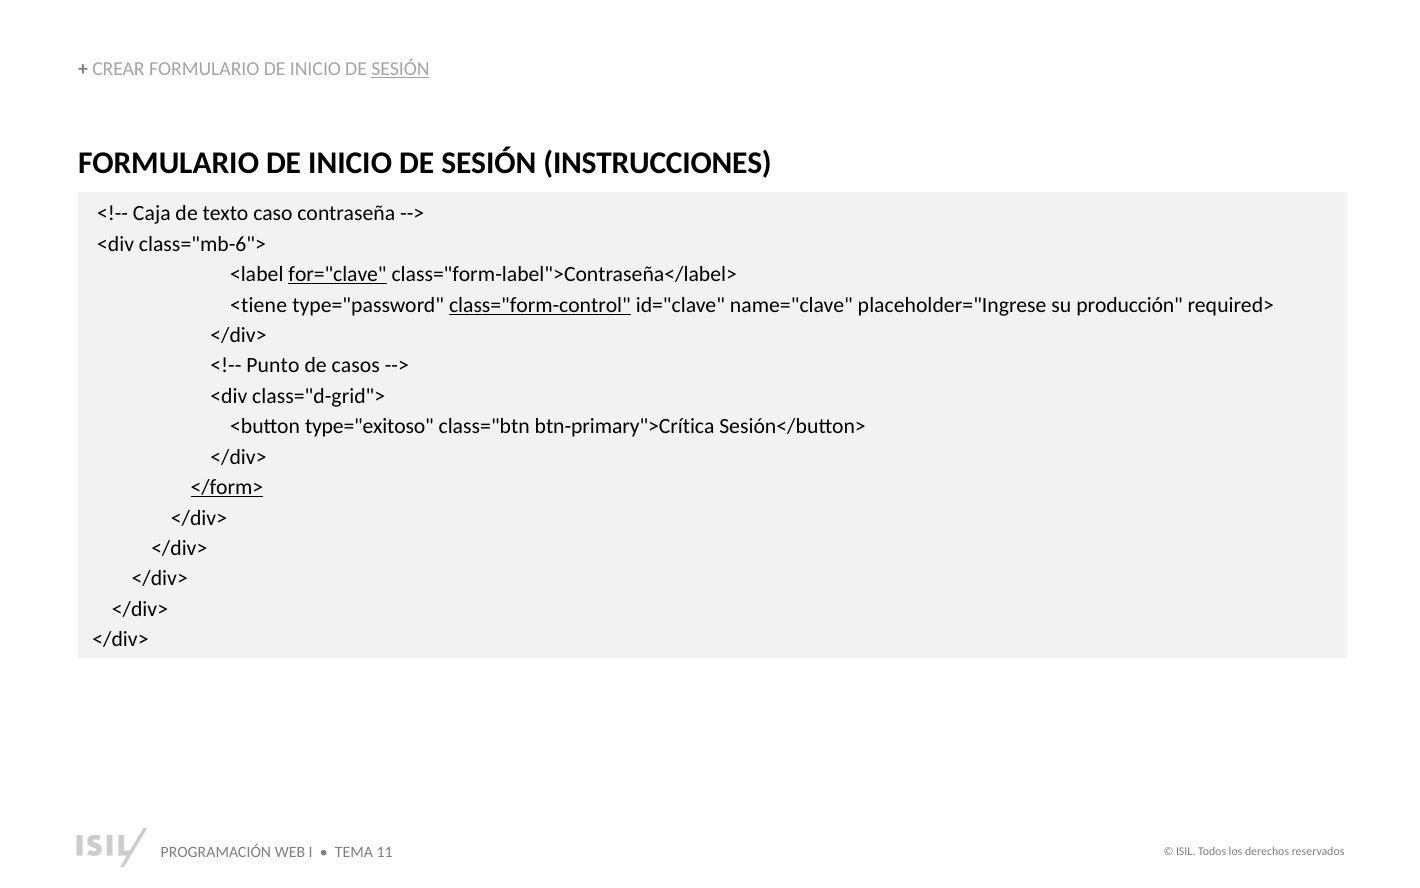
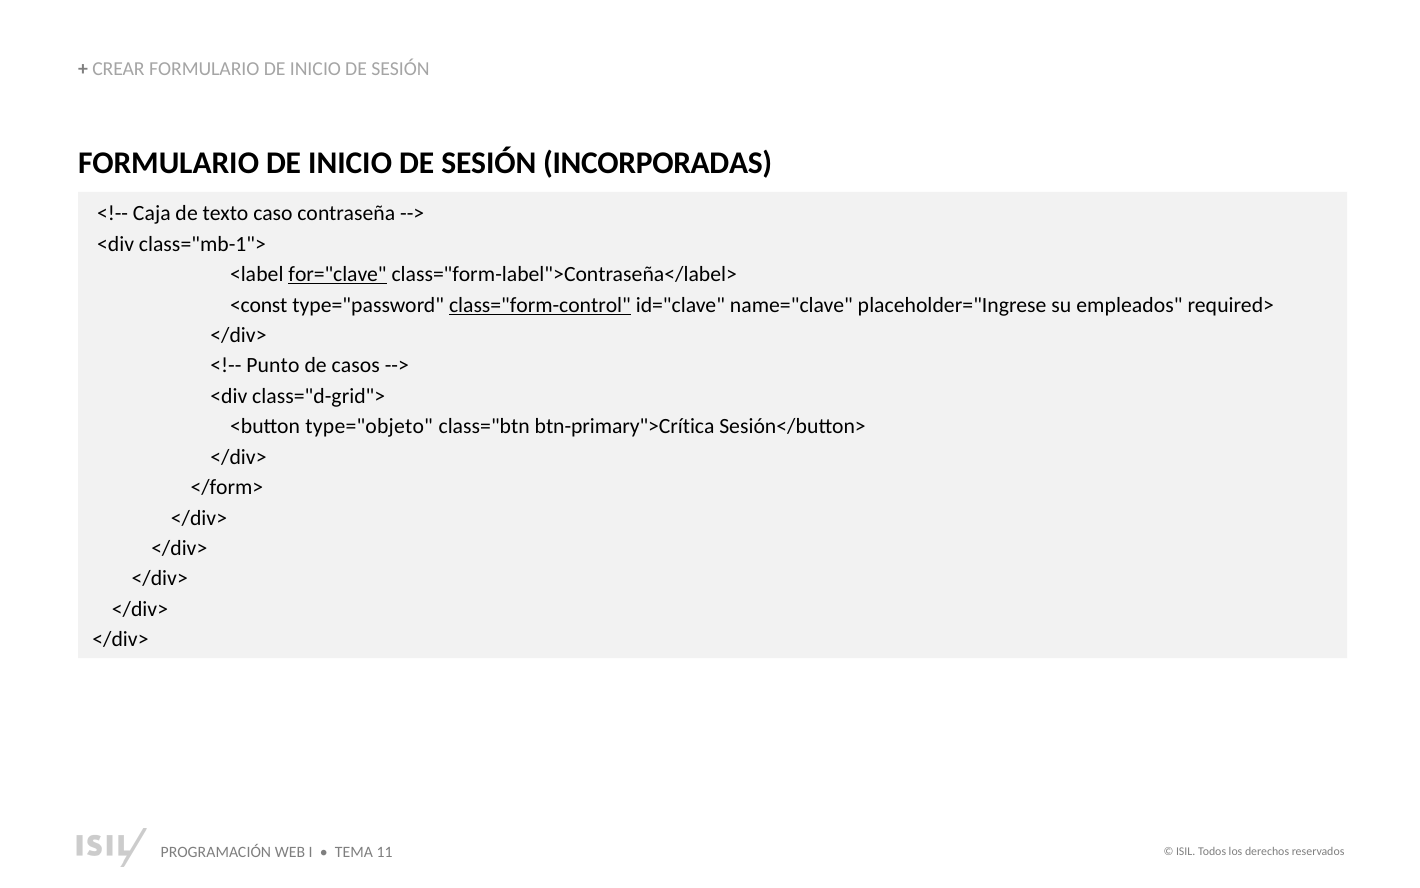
SESIÓN underline: present -> none (400, 69)
INSTRUCCIONES: INSTRUCCIONES -> INCORPORADAS (658, 163)
class="mb-6">: class="mb-6"> -> class="mb-1"> (202, 244)
<tiene: <tiene -> <const (259, 305)
producción: producción -> empleados (1130, 305)
type="exitoso: type="exitoso -> type="objeto (369, 426)
</form> underline: present -> none (227, 487)
